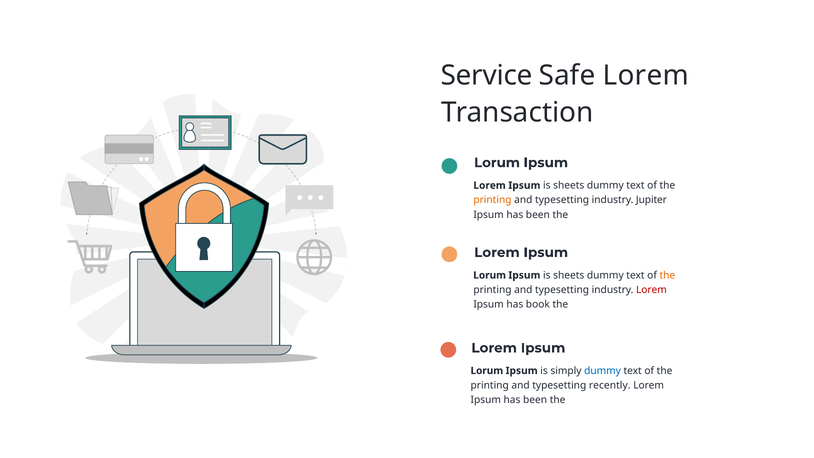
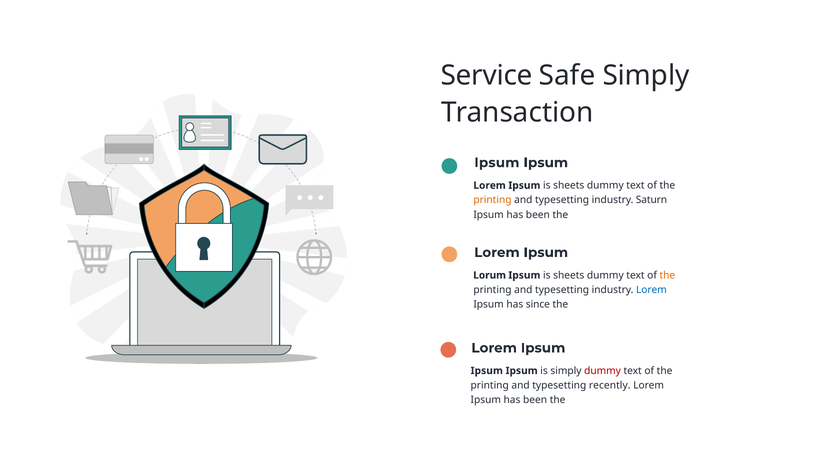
Safe Lorem: Lorem -> Simply (646, 75)
Lorum: Lorum -> Ipsum (497, 163)
Jupiter: Jupiter -> Saturn (651, 200)
Lorem colour: red -> blue (651, 290)
book: book -> since (538, 304)
Lorum: Lorum -> Ipsum (487, 371)
dummy colour: blue -> red (603, 371)
